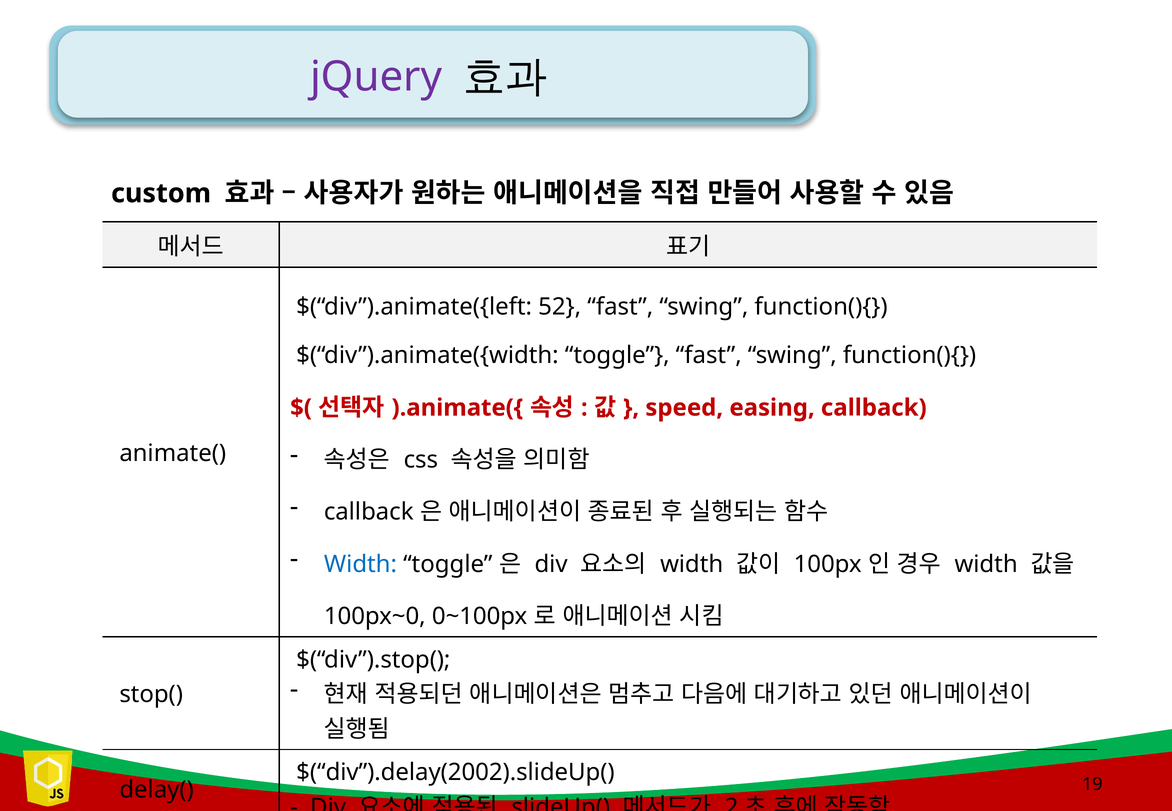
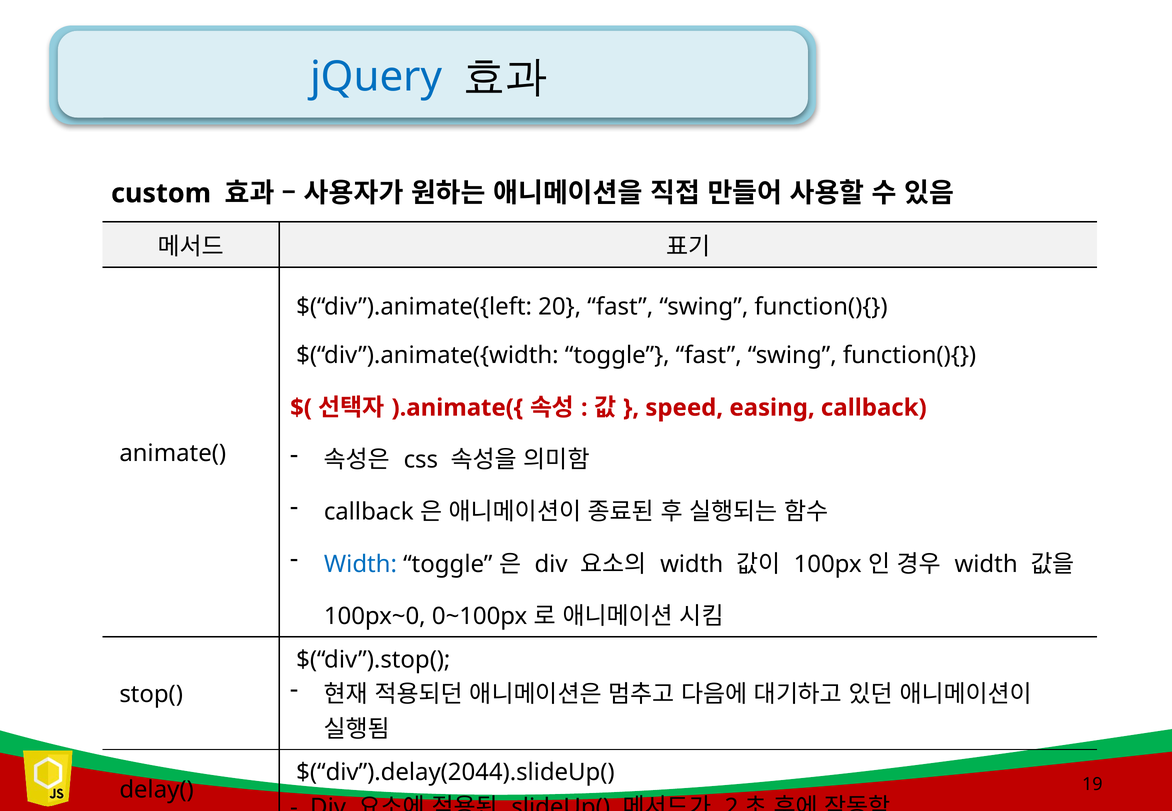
jQuery colour: purple -> blue (376, 77)
52: 52 -> 20 (560, 307)
$(“div”).delay(2002).slideUp(: $(“div”).delay(2002).slideUp( -> $(“div”).delay(2044).slideUp( (455, 773)
